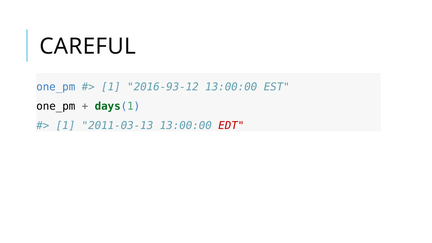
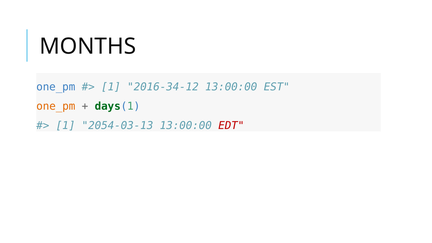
CAREFUL: CAREFUL -> MONTHS (88, 46)
2016-93-12: 2016-93-12 -> 2016-34-12 (163, 87)
one_pm colour: black -> orange (56, 106)
2011-03-13: 2011-03-13 -> 2054-03-13 (117, 126)
